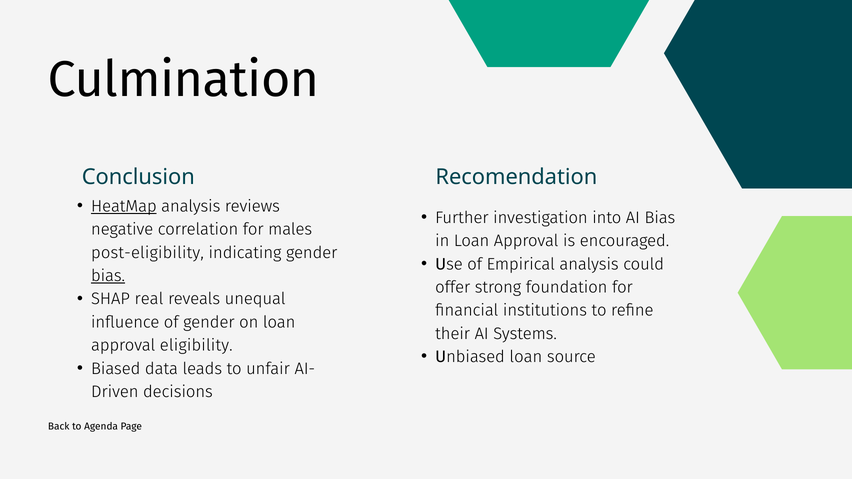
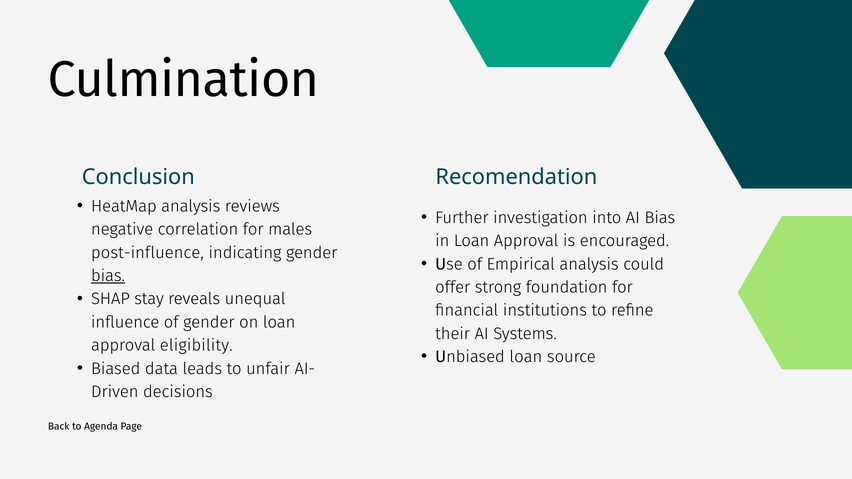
HeatMap underline: present -> none (124, 206)
post-eligibility: post-eligibility -> post-influence (147, 253)
real: real -> stay (149, 299)
